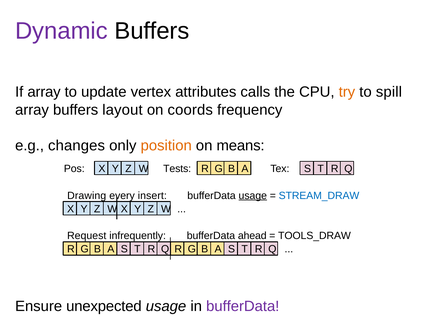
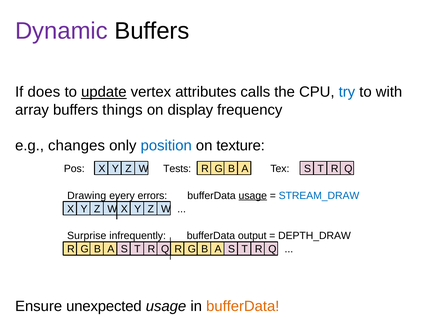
If array: array -> does (44, 92)
update underline: none -> present (104, 92)
try colour: orange -> blue (347, 92)
spill: spill -> with (389, 92)
layout: layout -> things (122, 110)
coords: coords -> display (190, 110)
position colour: orange -> blue (166, 146)
means: means -> texture (241, 146)
insert: insert -> errors (152, 196)
Request: Request -> Surprise (87, 236)
ahead: ahead -> output (252, 236)
TOOLS_DRAW: TOOLS_DRAW -> DEPTH_DRAW (314, 236)
bufferData colour: purple -> orange (243, 307)
